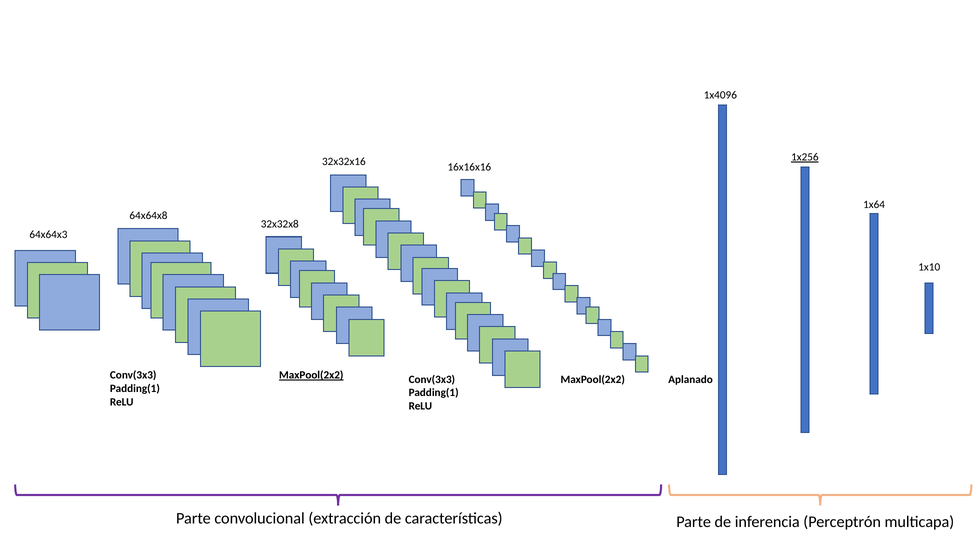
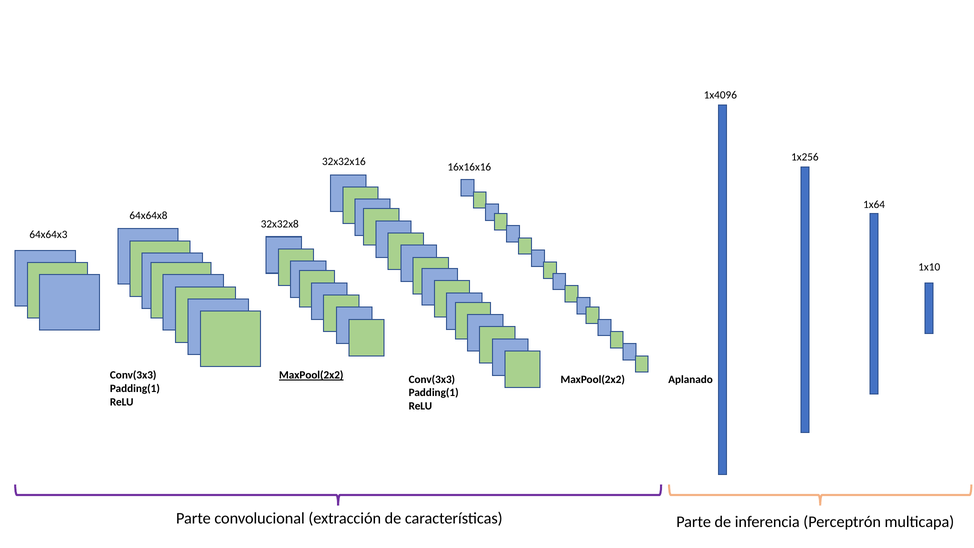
1x256 underline: present -> none (805, 157)
